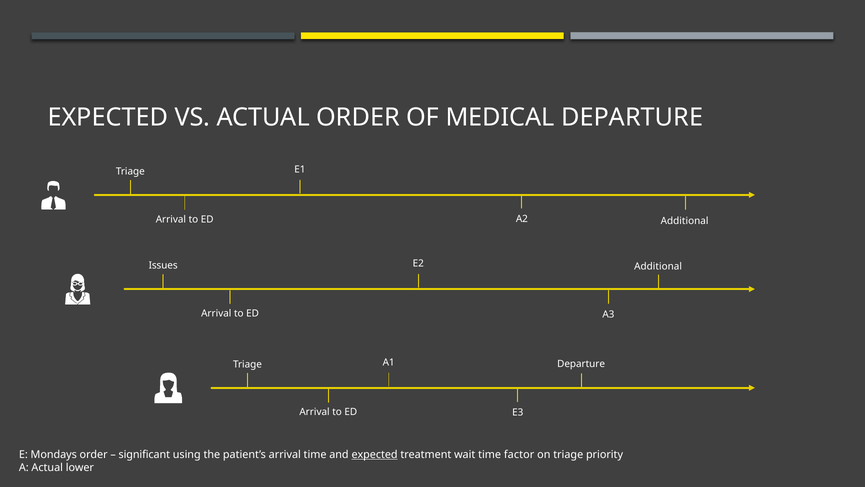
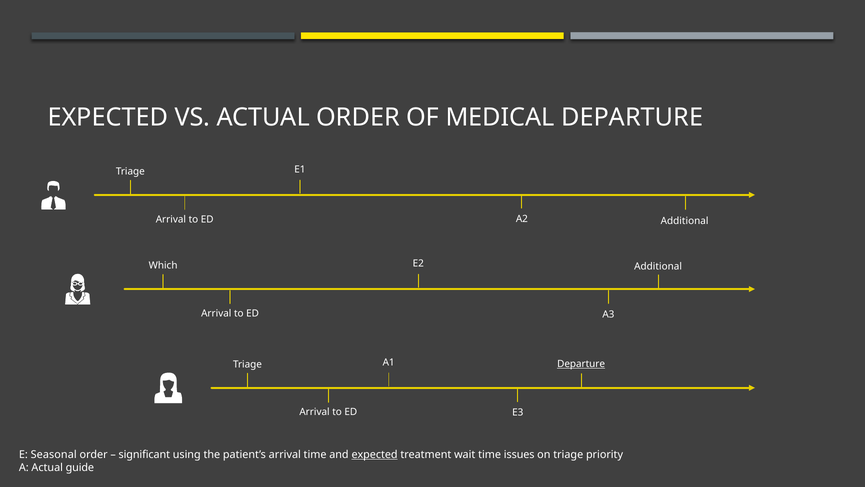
Issues: Issues -> Which (163, 265)
Departure underline: none -> present (581, 364)
Mondays: Mondays -> Seasonal (54, 454)
factor: factor -> issues (519, 454)
lower: lower -> guide (80, 467)
